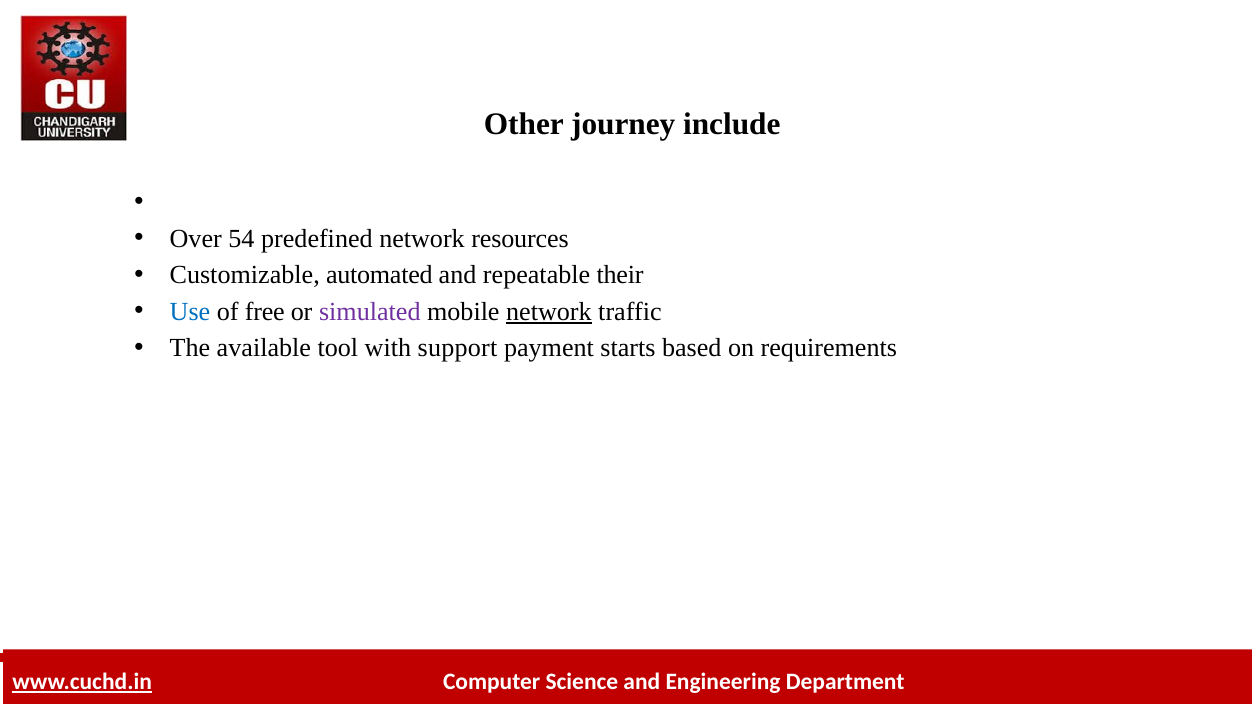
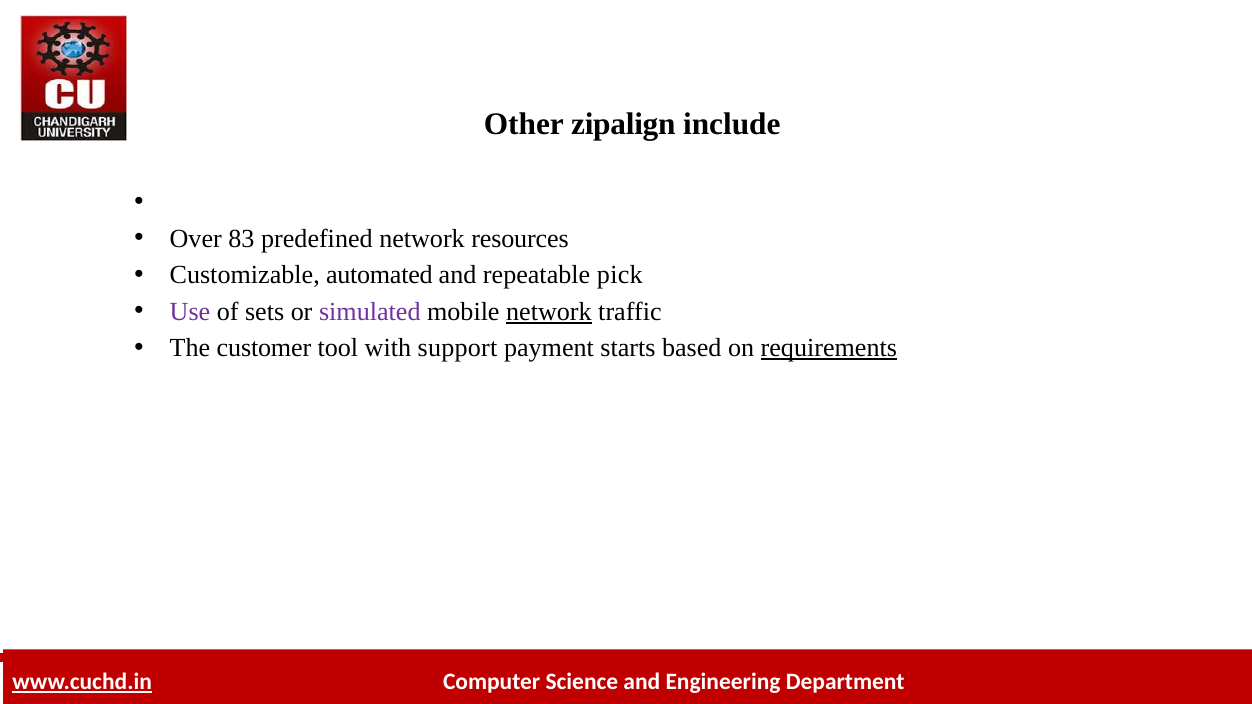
journey: journey -> zipalign (623, 124)
54: 54 -> 83 (241, 239)
their: their -> pick (620, 275)
Use colour: blue -> purple (190, 312)
free: free -> sets (265, 312)
available: available -> customer (264, 348)
requirements underline: none -> present (829, 348)
